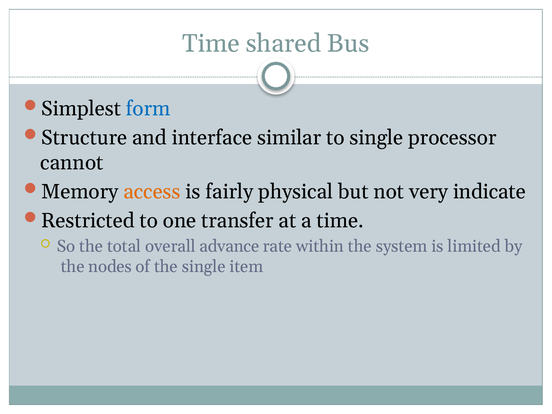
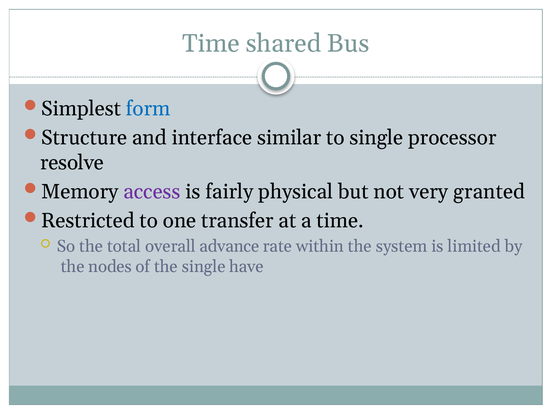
cannot: cannot -> resolve (72, 163)
access colour: orange -> purple (152, 192)
indicate: indicate -> granted (489, 192)
item: item -> have (246, 267)
